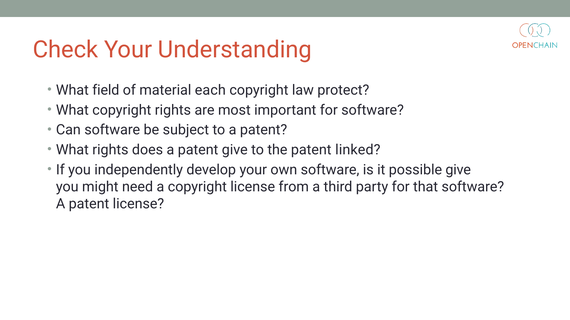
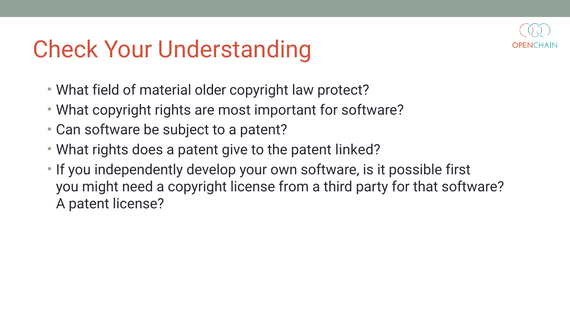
each: each -> older (210, 90)
possible give: give -> first (458, 170)
